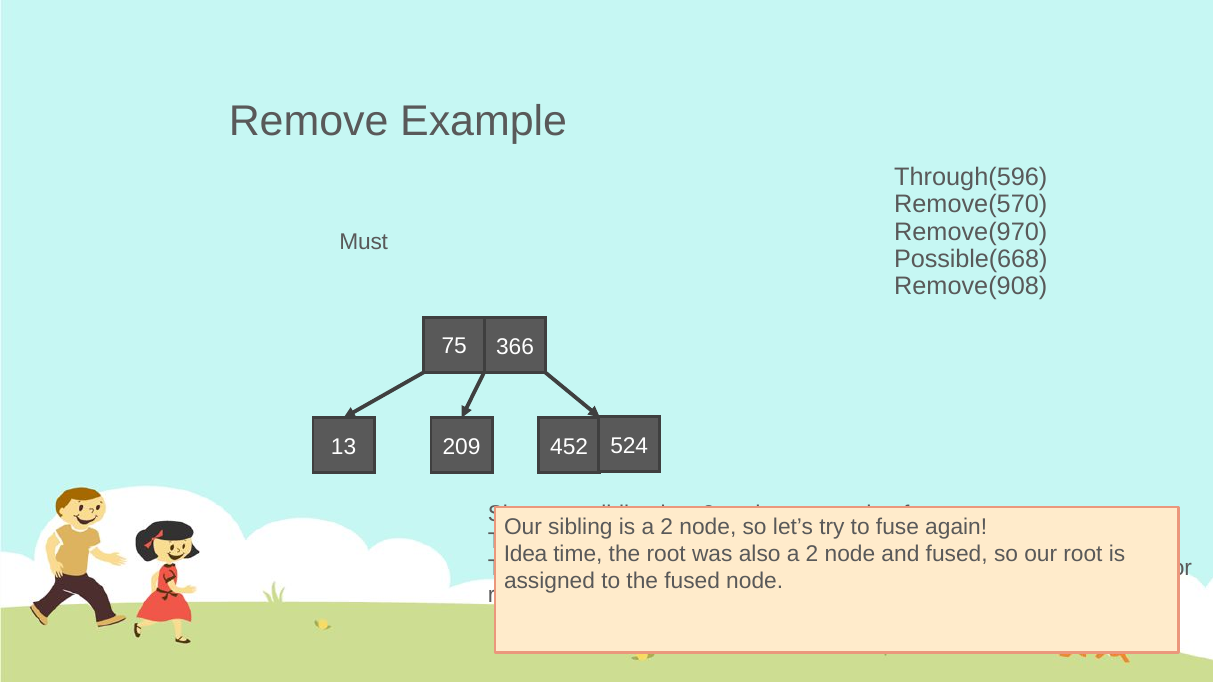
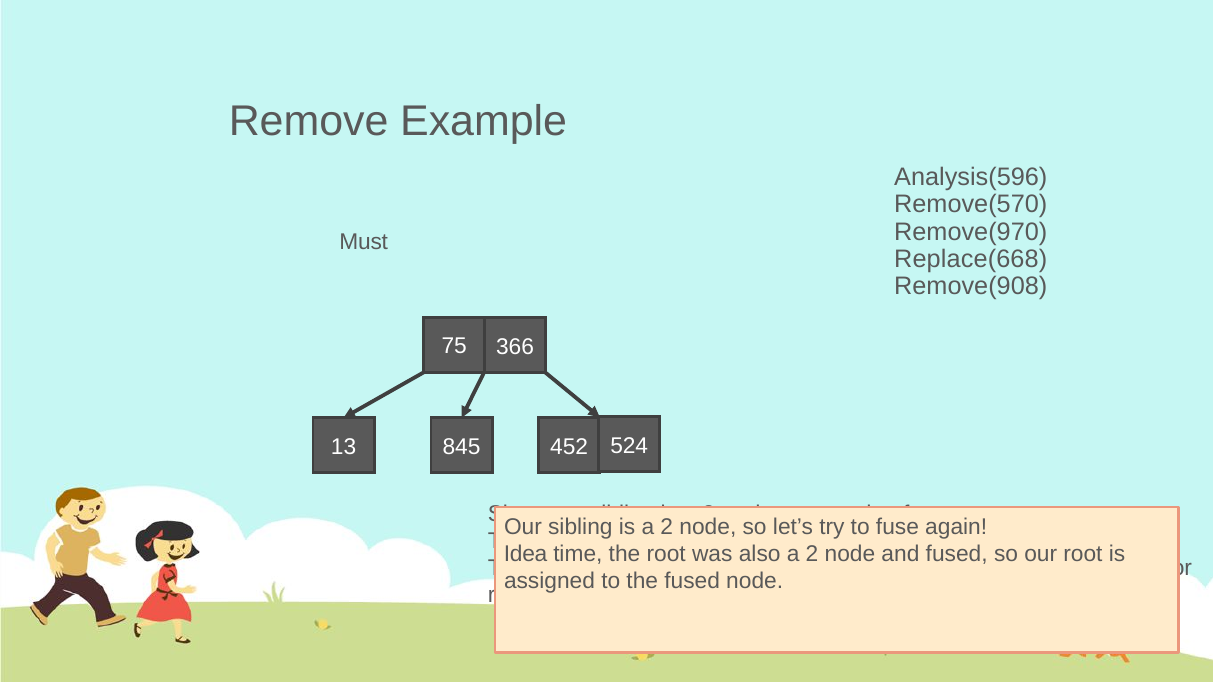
Through(596: Through(596 -> Analysis(596 (971, 177)
Possible(668: Possible(668 -> Replace(668 (971, 259)
209: 209 -> 845 (462, 447)
